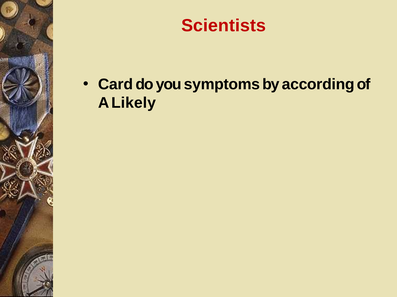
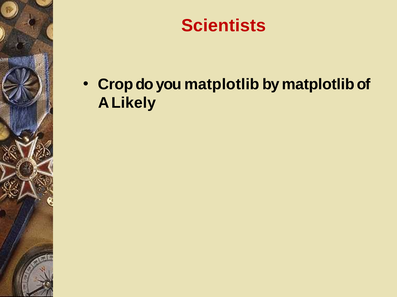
Card: Card -> Crop (116, 85)
you symptoms: symptoms -> matplotlib (222, 85)
by according: according -> matplotlib (318, 85)
